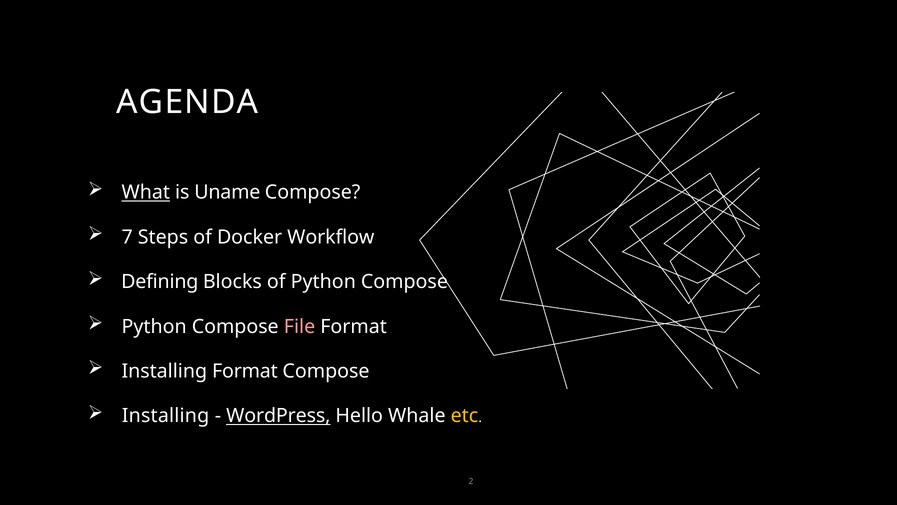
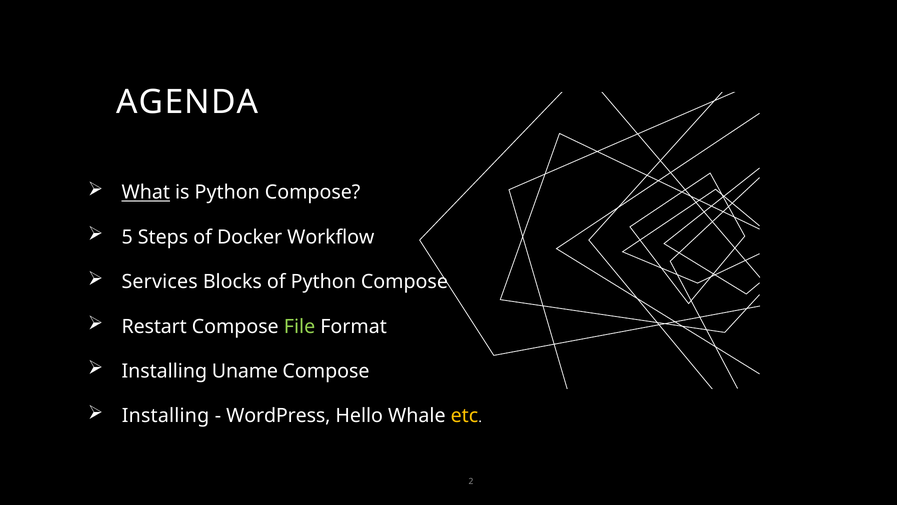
is Uname: Uname -> Python (227, 192)
7: 7 -> 5 (127, 237)
Defining: Defining -> Services (160, 282)
Python: Python -> Restart (154, 326)
File colour: pink -> light green (300, 326)
Installing Format: Format -> Uname (245, 371)
WordPress underline: present -> none (278, 416)
